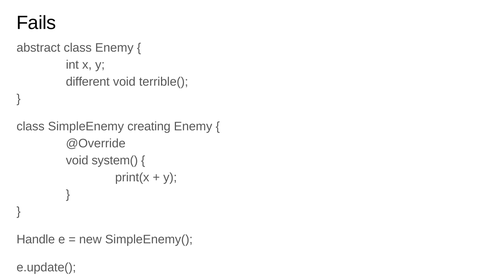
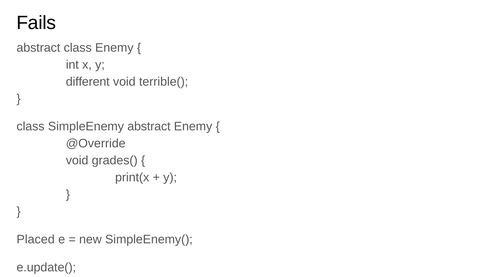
SimpleEnemy creating: creating -> abstract (149, 127)
system(: system( -> grades( (115, 161)
Handle: Handle -> Placed (36, 240)
